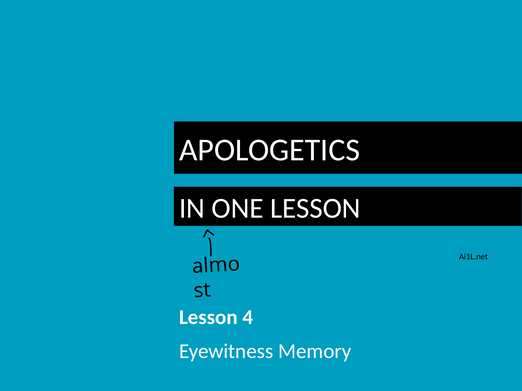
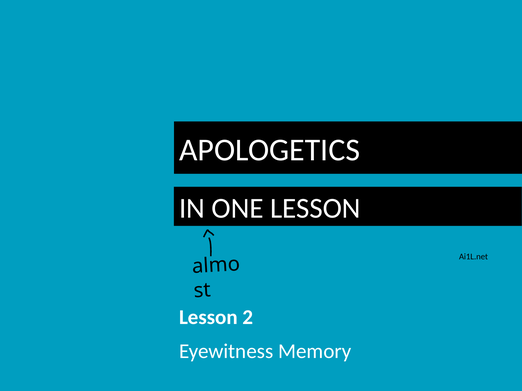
4: 4 -> 2 (248, 318)
